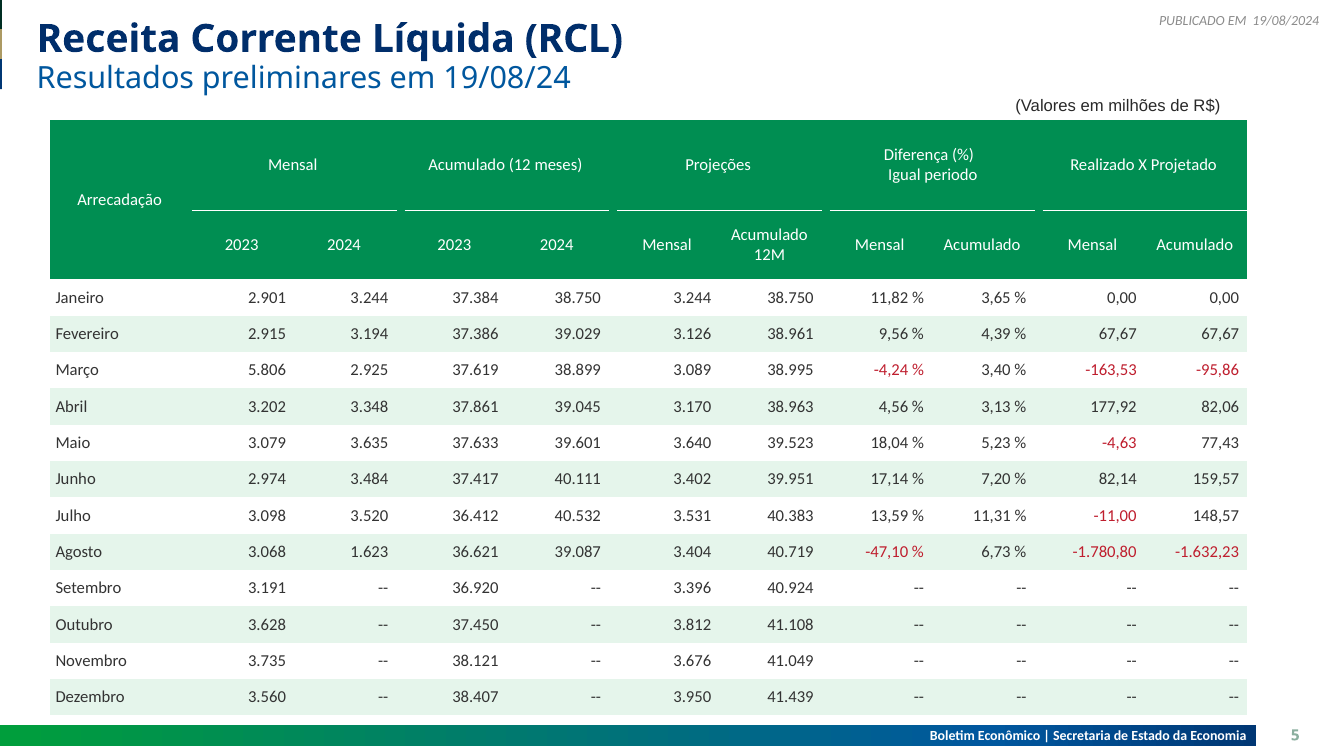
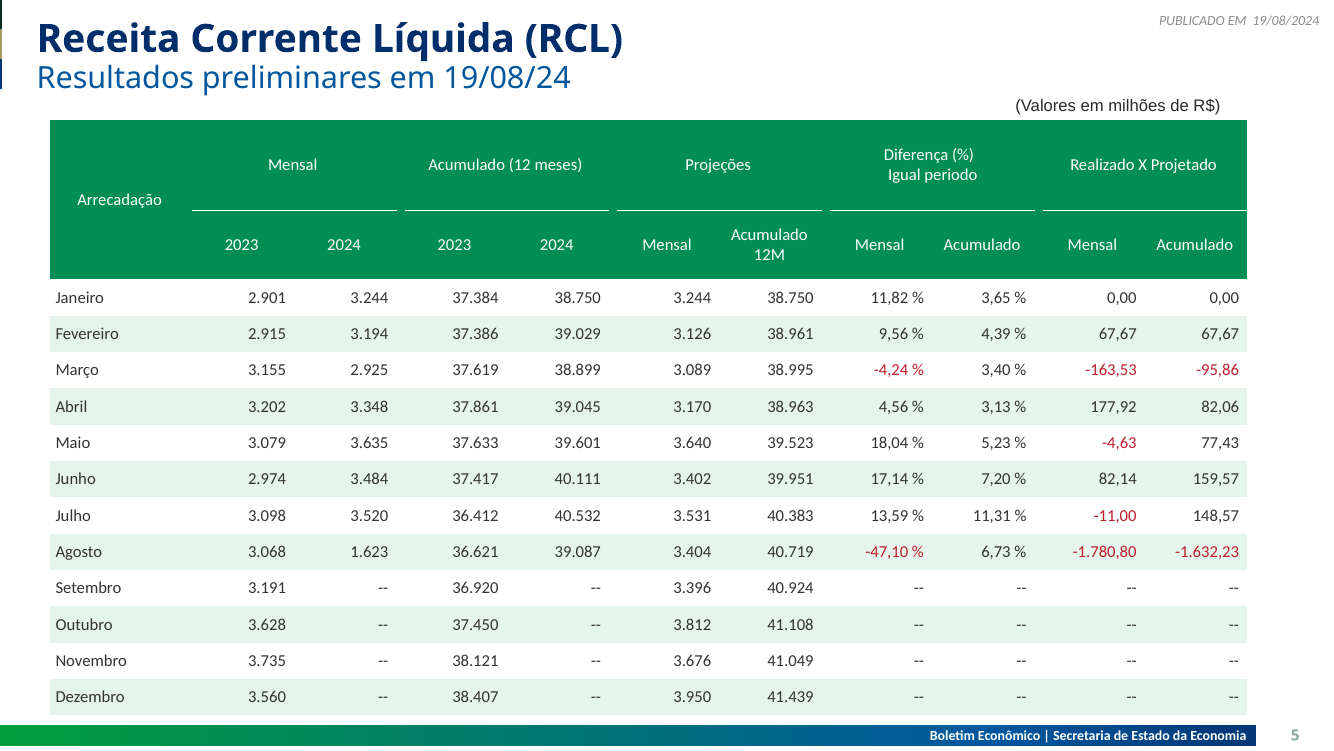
5.806: 5.806 -> 3.155 (267, 370)
